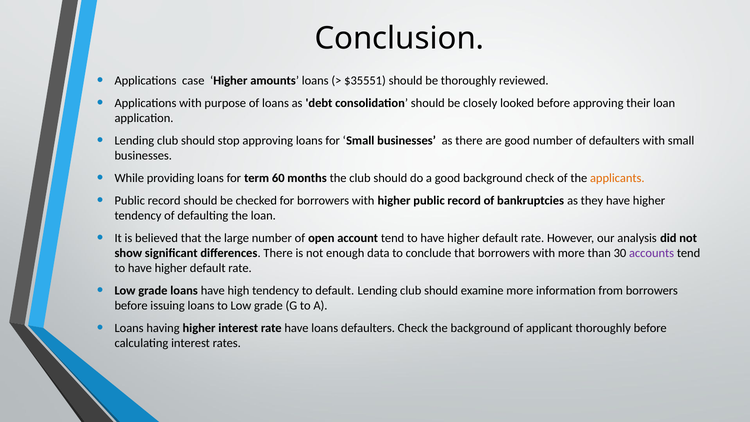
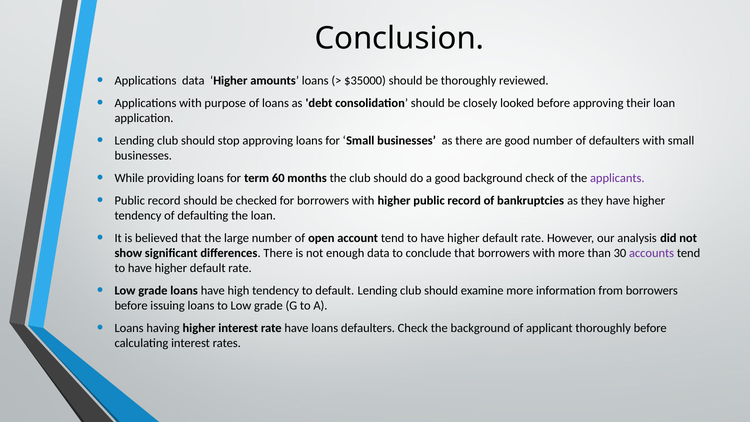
Applications case: case -> data (193, 81)
$35551: $35551 -> $35000 (365, 81)
applicants colour: orange -> purple (617, 178)
